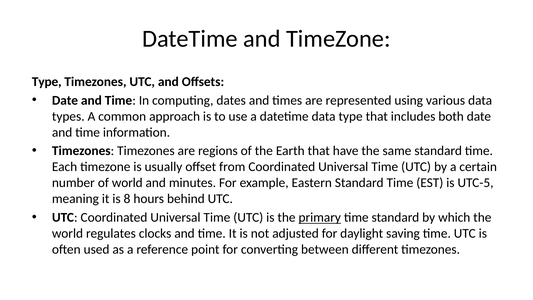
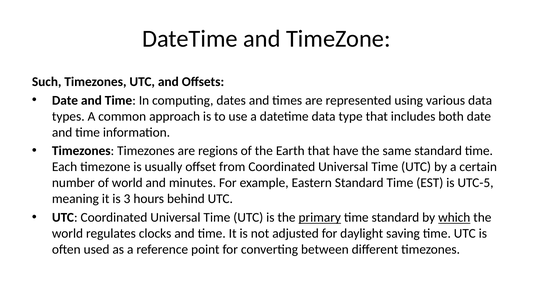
Type: Type -> Such (47, 82)
8: 8 -> 3 (127, 199)
which underline: none -> present (454, 217)
